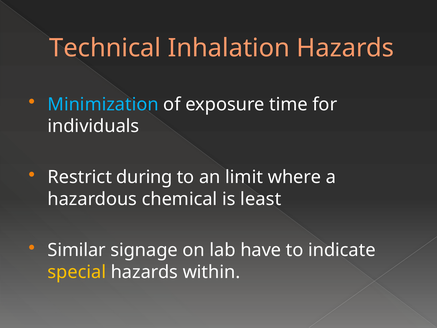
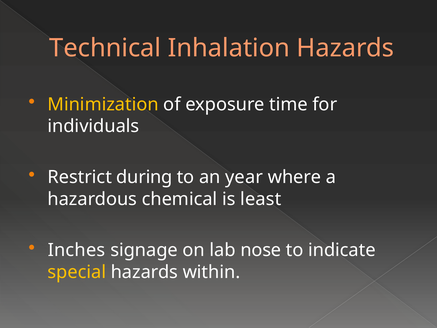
Minimization colour: light blue -> yellow (103, 104)
limit: limit -> year (244, 177)
Similar: Similar -> Inches (77, 250)
have: have -> nose (261, 250)
